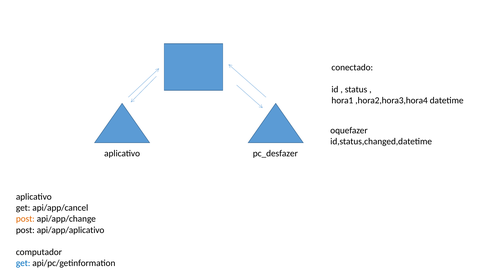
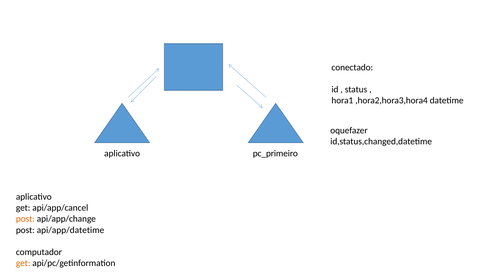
pc_desfazer: pc_desfazer -> pc_primeiro (275, 153)
api/app/aplicativo: api/app/aplicativo -> api/app/datetime (71, 230)
get colour: blue -> orange (23, 263)
